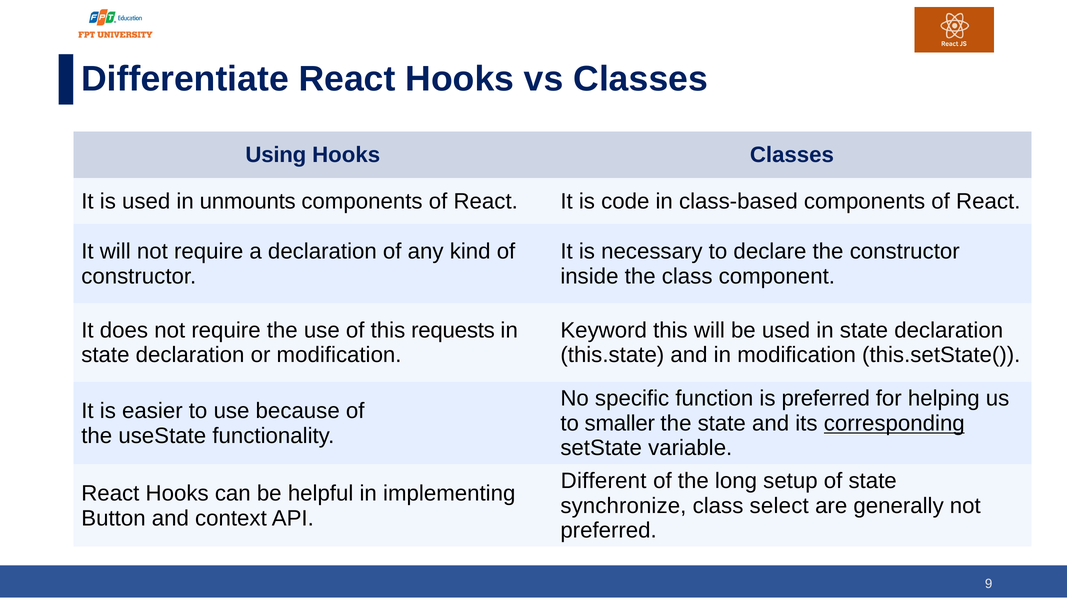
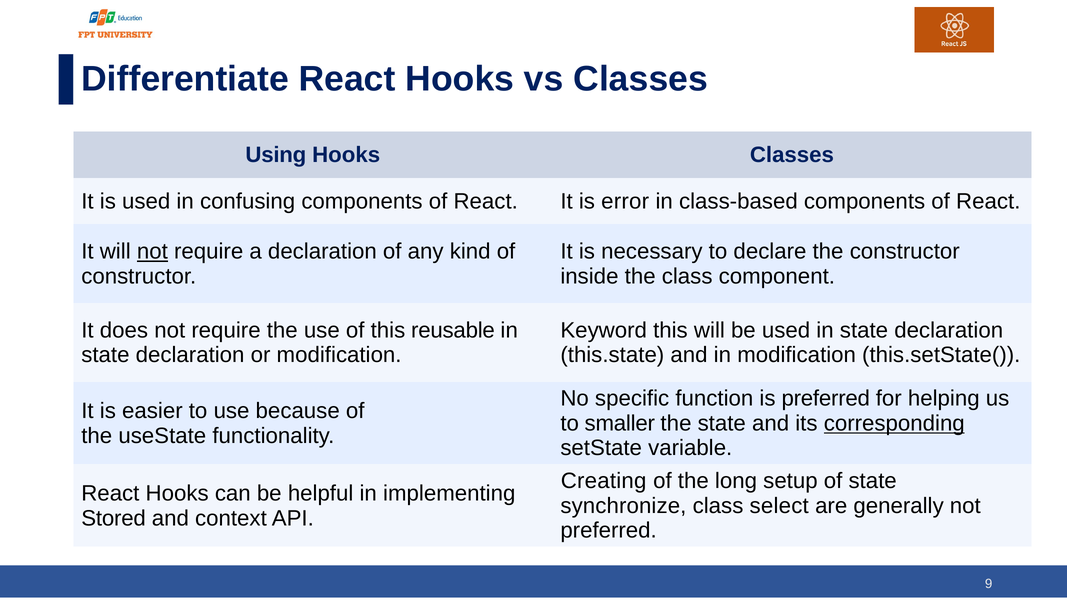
unmounts: unmounts -> confusing (248, 201)
code: code -> error (625, 201)
not underline: none -> present (152, 252)
requests: requests -> reusable (453, 330)
Different: Different -> Creating (604, 481)
Button: Button -> Stored (114, 518)
